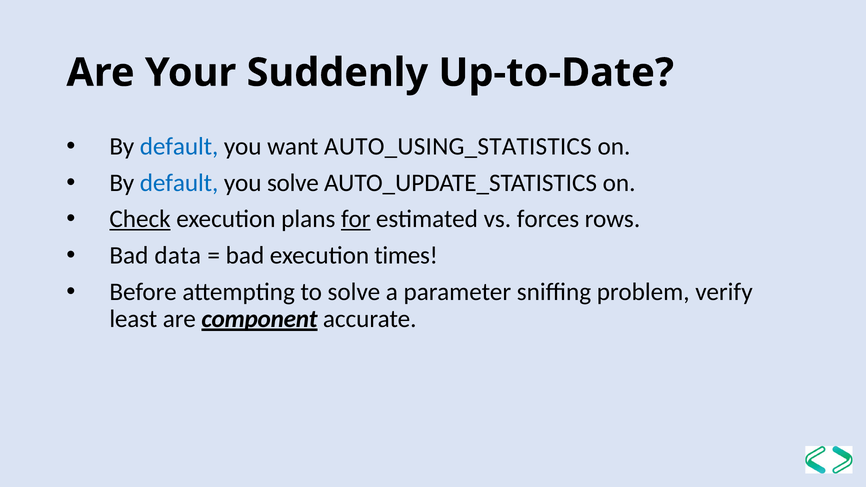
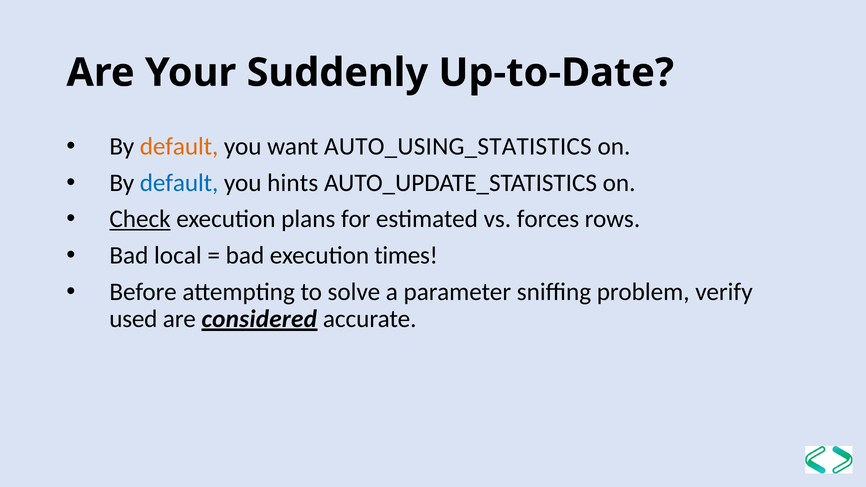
default colour: blue -> orange (179, 147)
you solve: solve -> hints (293, 183)
for underline: present -> none (356, 219)
data: data -> local (178, 255)
least: least -> used (133, 319)
component: component -> considered (259, 319)
